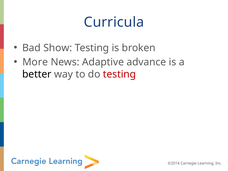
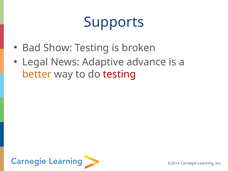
Curricula: Curricula -> Supports (114, 22)
More: More -> Legal (35, 62)
better colour: black -> orange (37, 74)
